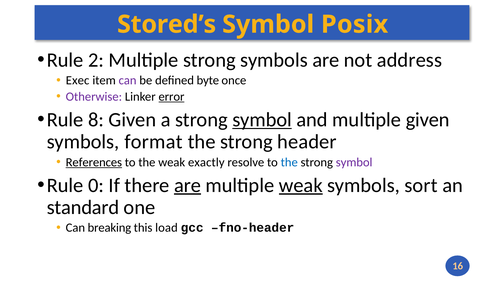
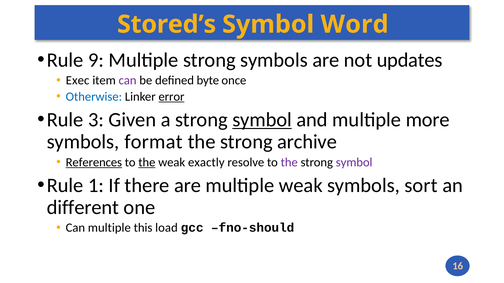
Posix: Posix -> Word (355, 24)
2: 2 -> 9 (96, 60)
address: address -> updates (410, 60)
Otherwise colour: purple -> blue (94, 97)
8: 8 -> 3 (96, 120)
multiple given: given -> more (428, 120)
header: header -> archive (307, 142)
the underline: none -> present (147, 163)
the colour: blue -> purple (289, 163)
0: 0 -> 1 (96, 186)
are underline: present -> none (187, 186)
weak underline: present -> none (301, 186)
standard: standard -> different (83, 208)
Can breaking: breaking -> multiple (109, 228)
fno-header: fno-header -> fno-should (253, 228)
